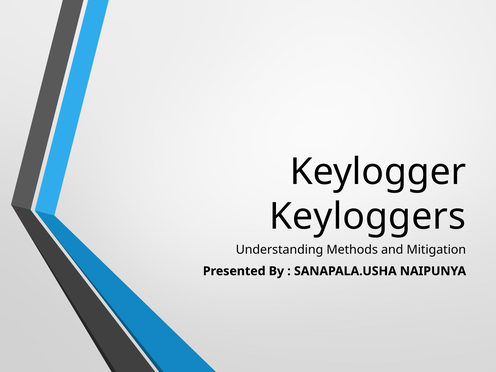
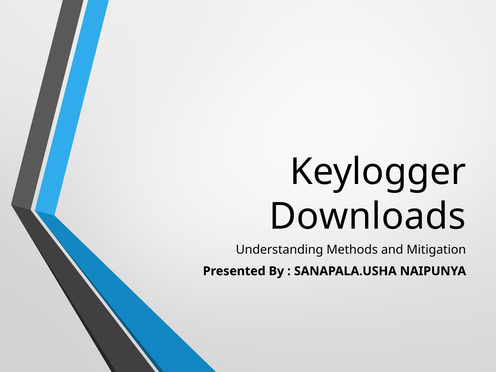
Keyloggers: Keyloggers -> Downloads (368, 217)
